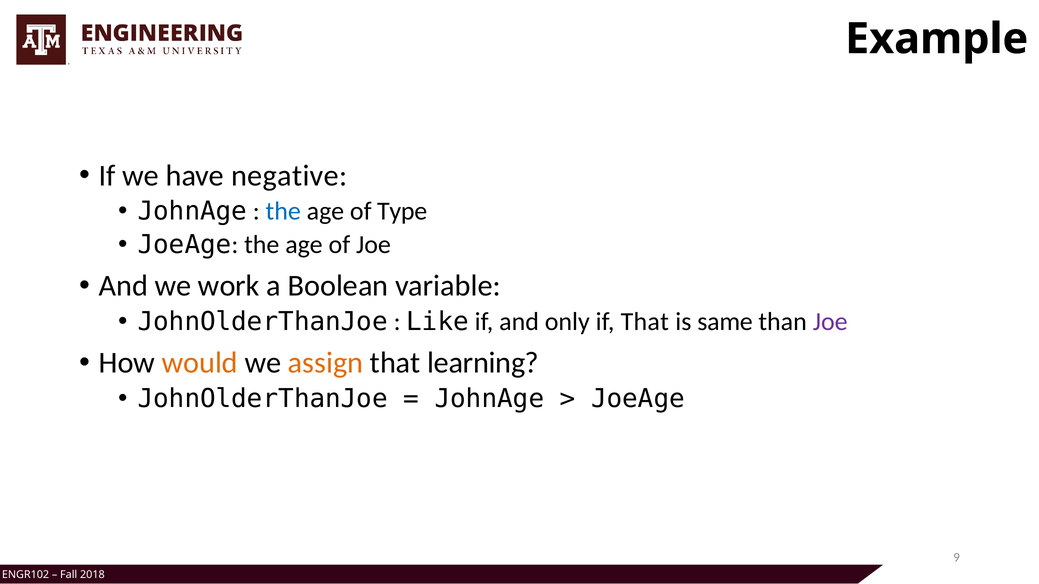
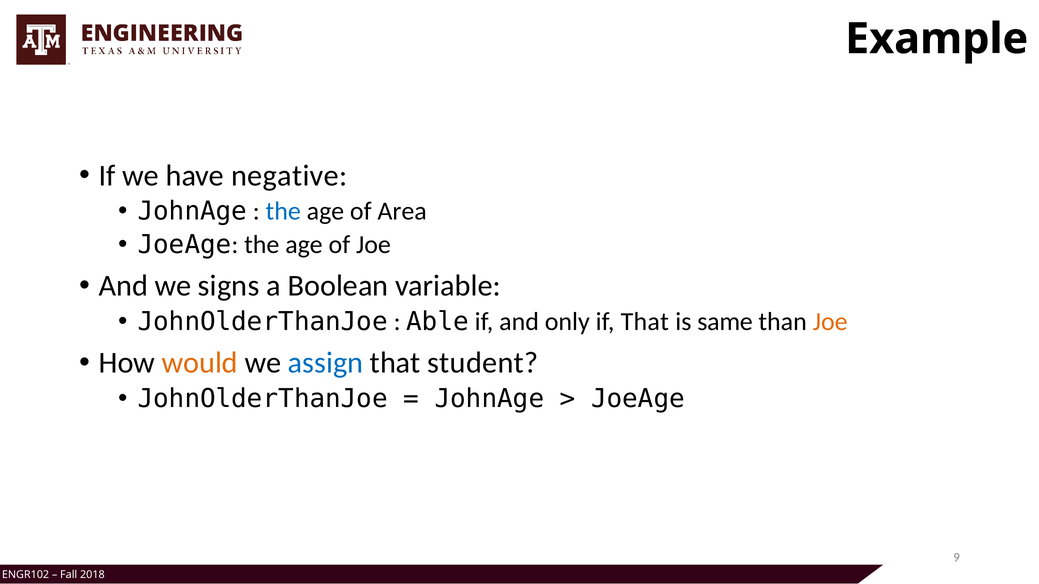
Type: Type -> Area (402, 211)
work: work -> signs (229, 286)
Like: Like -> Able (438, 322)
Joe colour: purple -> orange (830, 322)
assign colour: orange -> blue (326, 363)
learning: learning -> student (483, 363)
